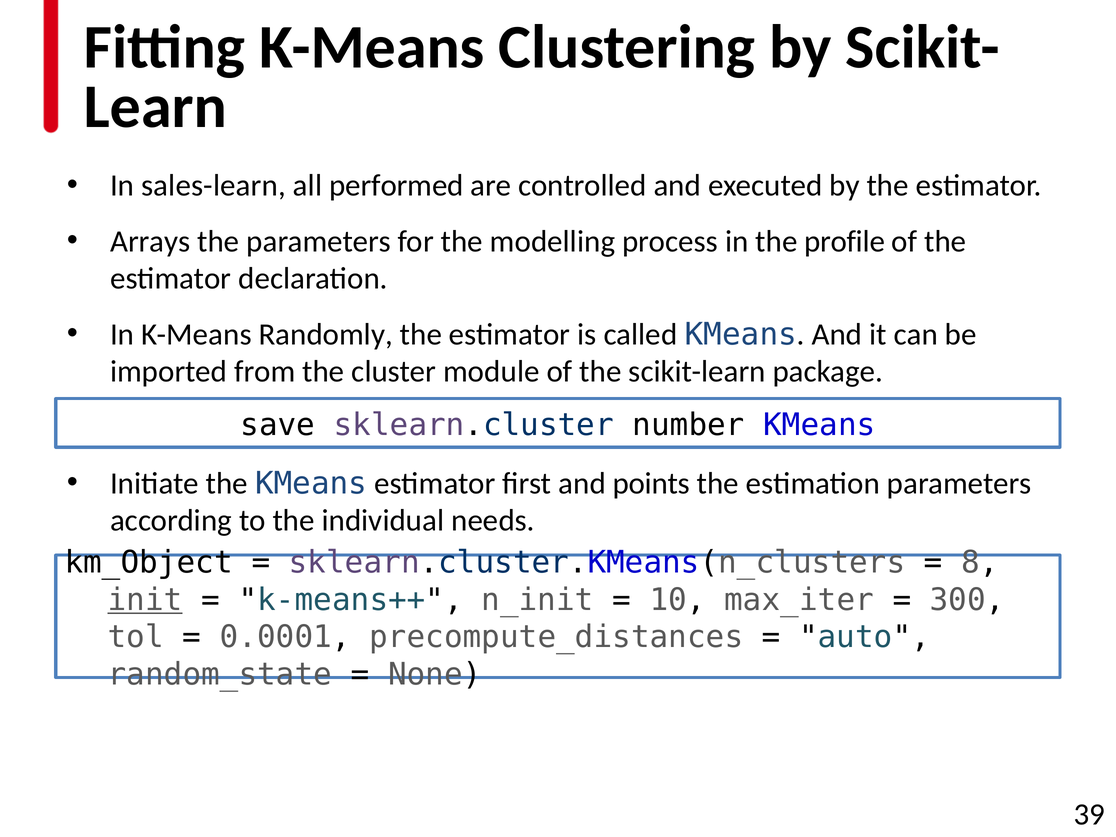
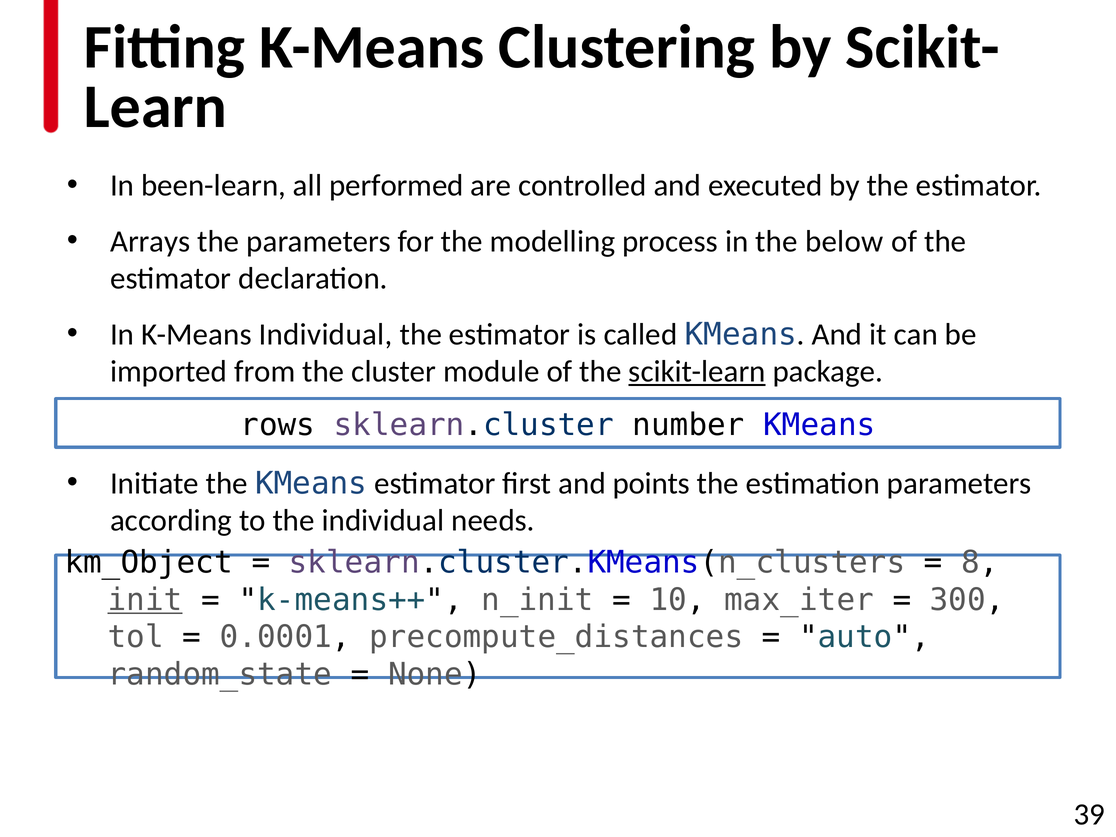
sales-learn: sales-learn -> been-learn (214, 186)
profile: profile -> below (844, 241)
K-Means Randomly: Randomly -> Individual (326, 334)
scikit-learn underline: none -> present (697, 372)
save: save -> rows (278, 425)
